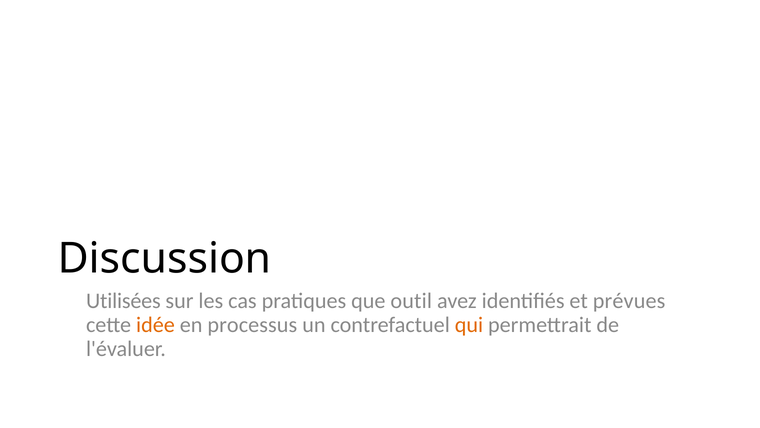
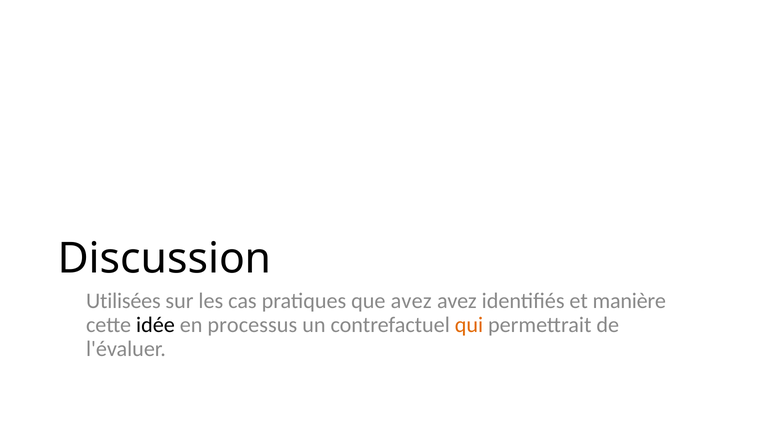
que outil: outil -> avez (411, 301)
prévues: prévues -> manière (629, 301)
idée colour: orange -> black (155, 325)
